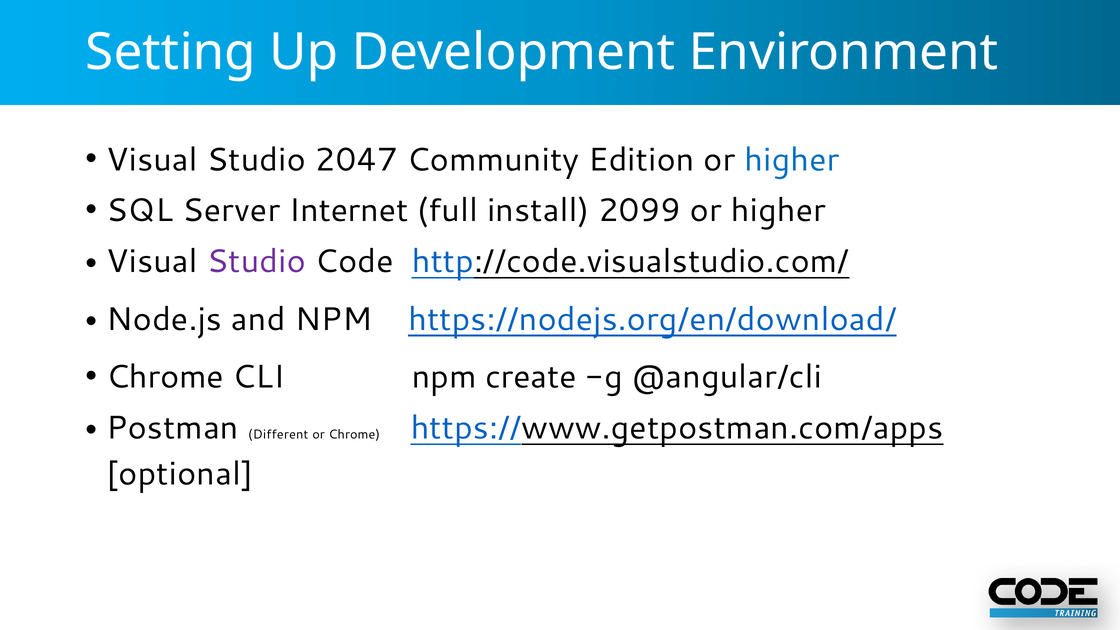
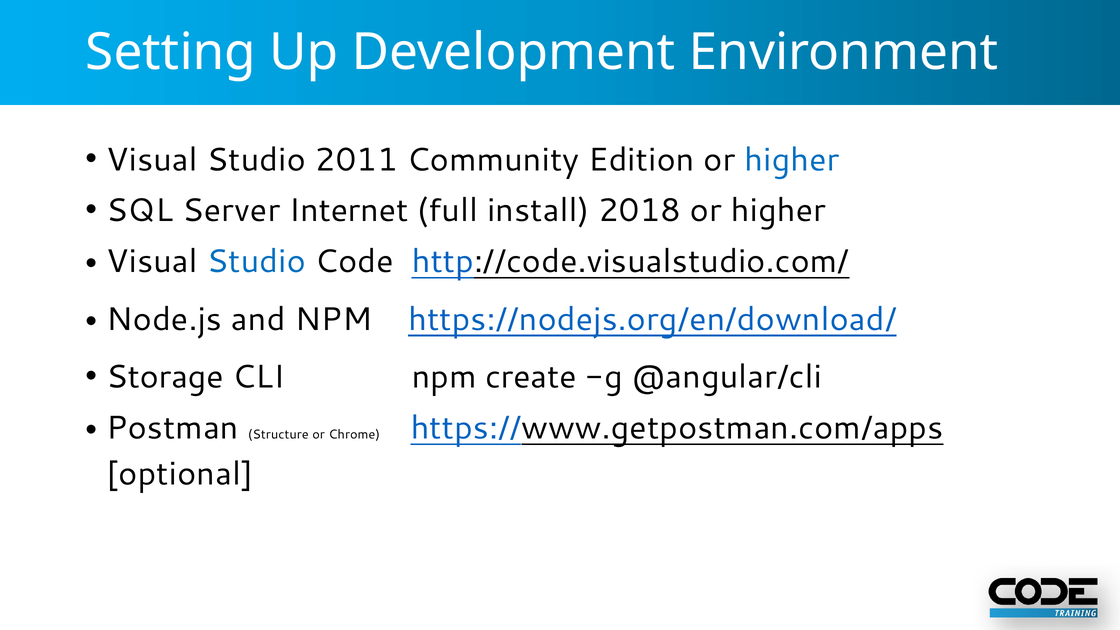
2047: 2047 -> 2011 (356, 160)
2099: 2099 -> 2018 (640, 211)
Studio colour: purple -> blue (256, 261)
Chrome: Chrome -> Storage (165, 377)
Different: Different -> Structure (278, 434)
